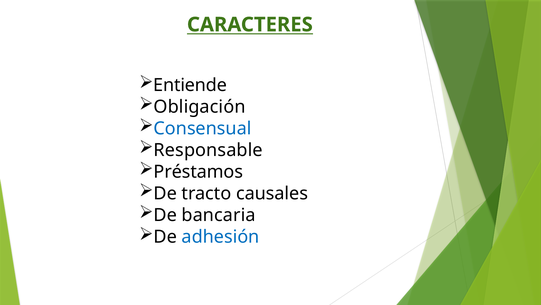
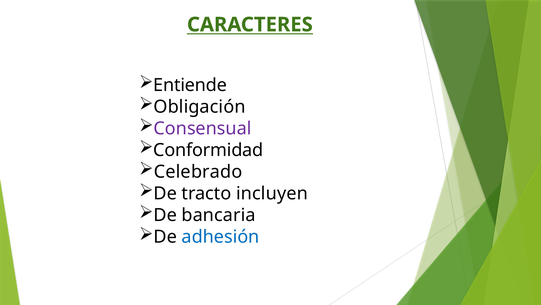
Consensual colour: blue -> purple (203, 128)
Responsable: Responsable -> Conformidad (208, 150)
Préstamos: Préstamos -> Celebrado (198, 171)
causales: causales -> incluyen (272, 193)
